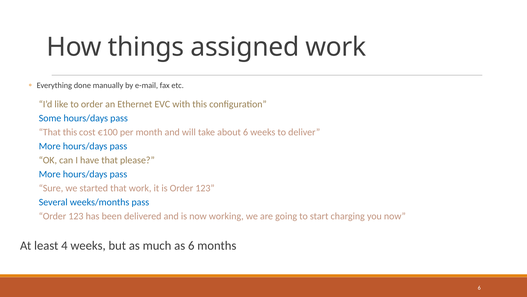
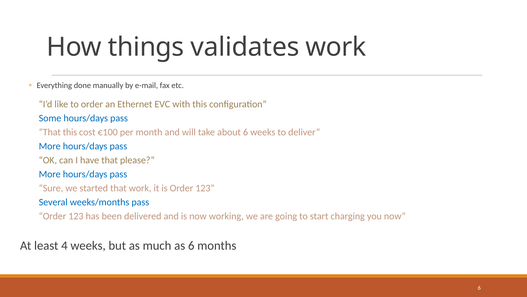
assigned: assigned -> validates (245, 47)
